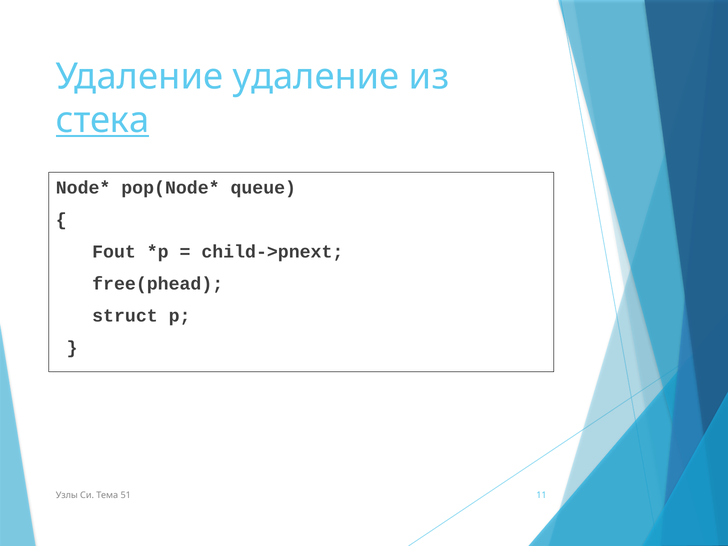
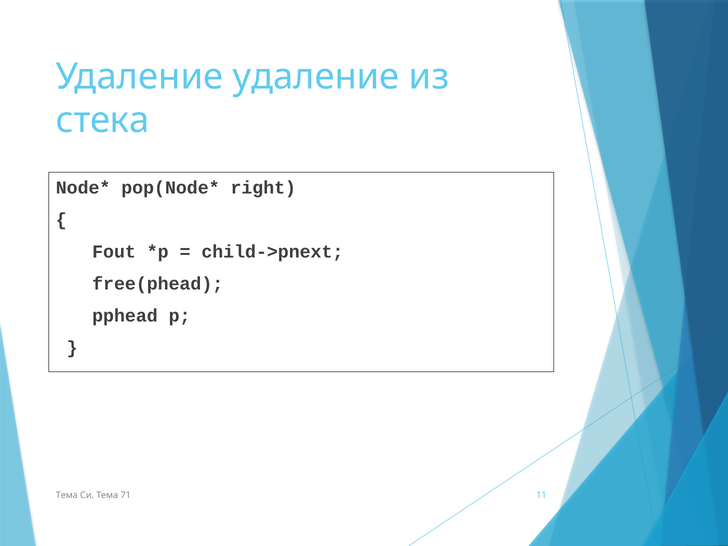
стека underline: present -> none (103, 120)
queue: queue -> right (263, 188)
struct: struct -> pphead (125, 316)
Узлы: Узлы -> Тема (67, 495)
51: 51 -> 71 (126, 495)
